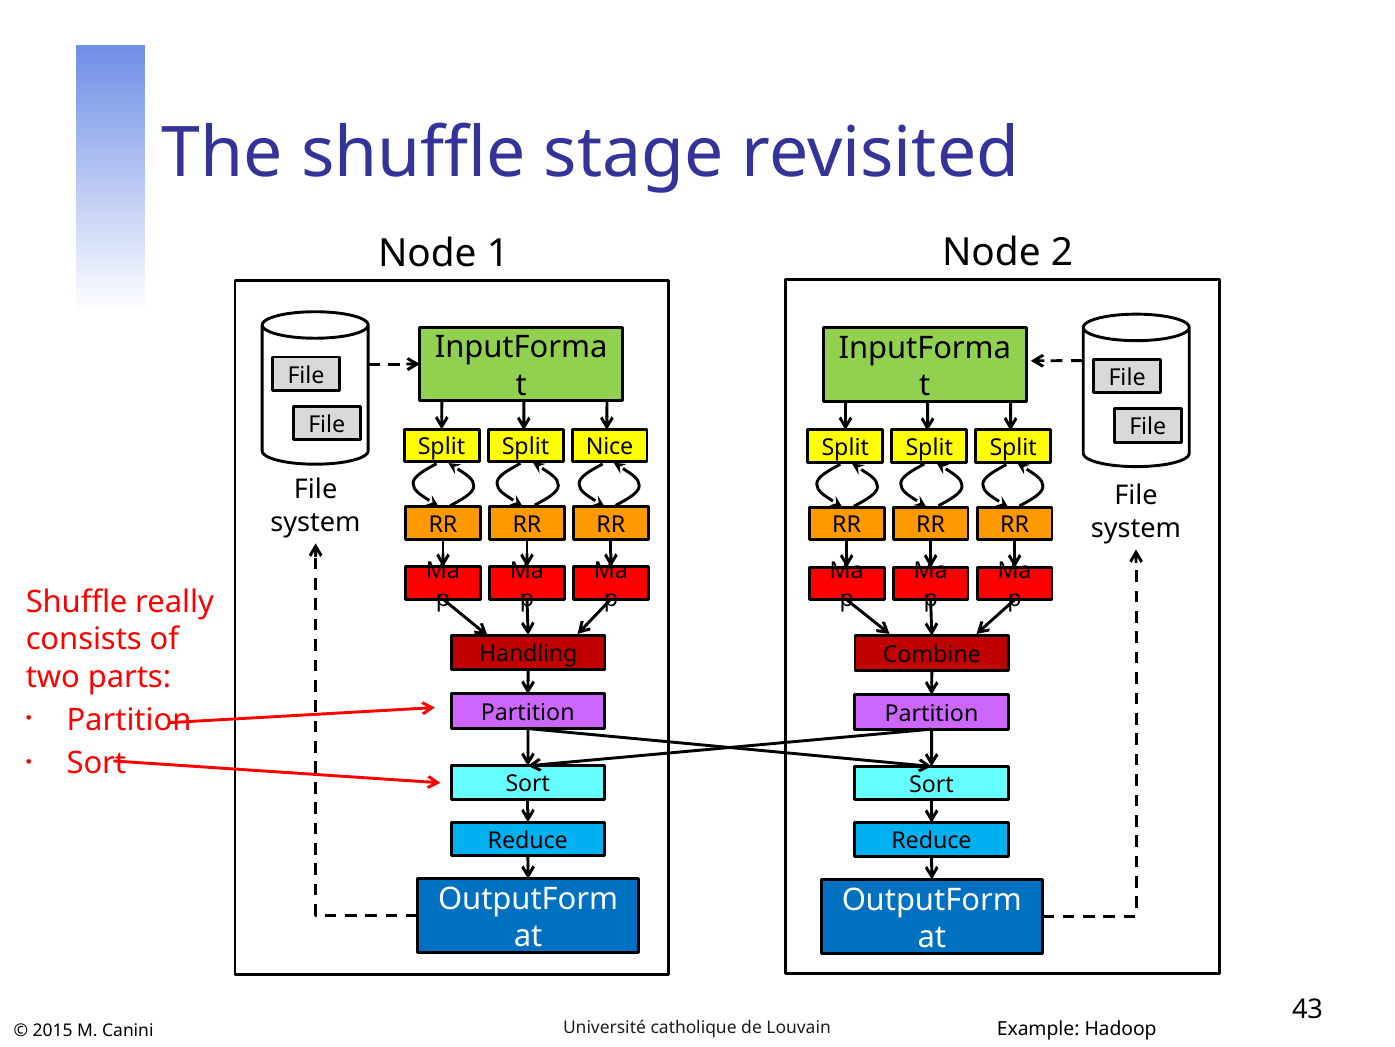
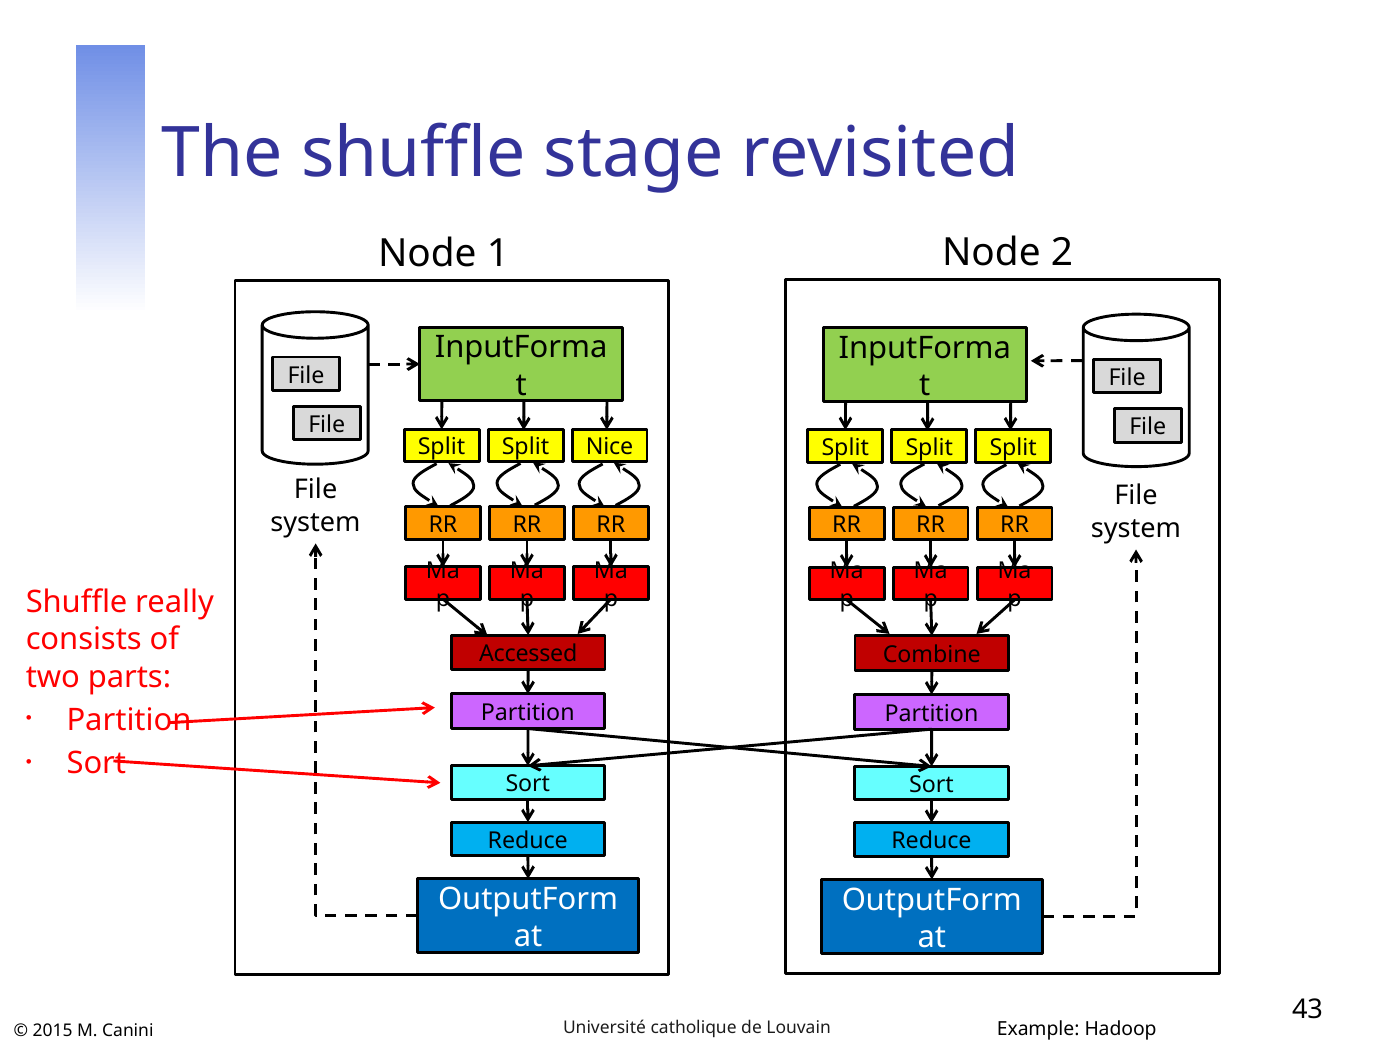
Handling: Handling -> Accessed (528, 654)
